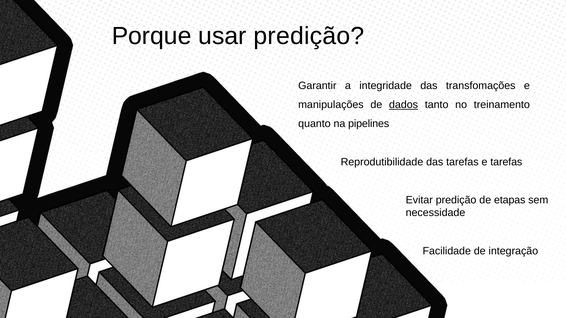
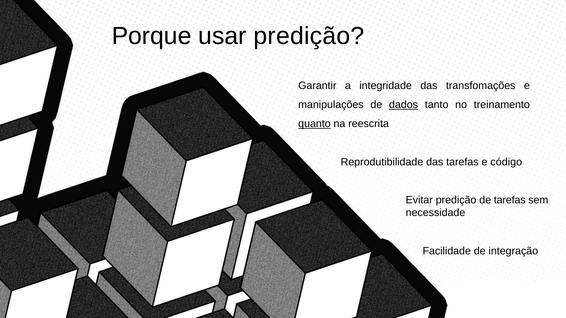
quanto underline: none -> present (314, 124)
pipelines: pipelines -> reescrita (369, 124)
e tarefas: tarefas -> código (506, 162)
de etapas: etapas -> tarefas (510, 200)
